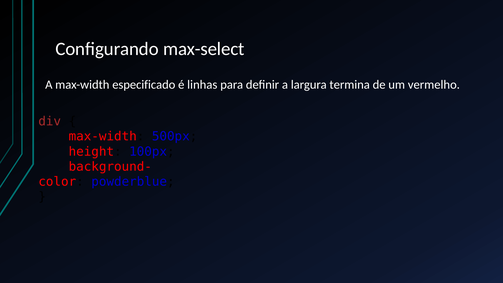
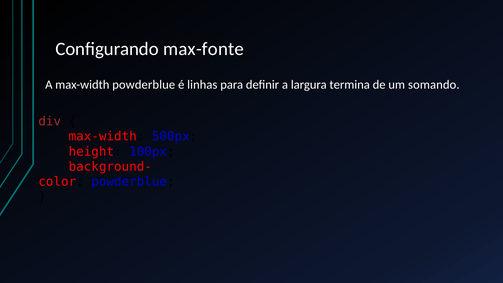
max-select: max-select -> max-fonte (204, 49)
max-width especificado: especificado -> powderblue (144, 85)
vermelho: vermelho -> somando (434, 85)
